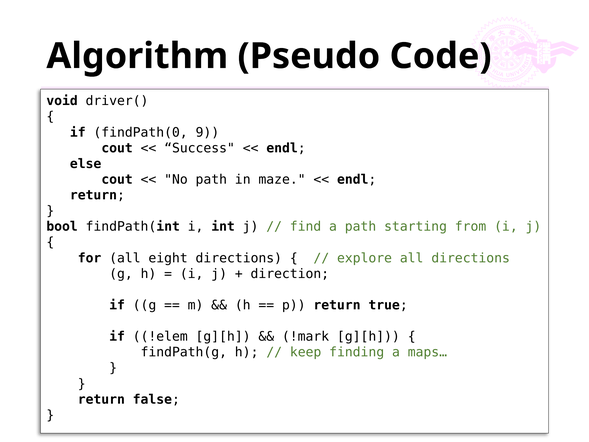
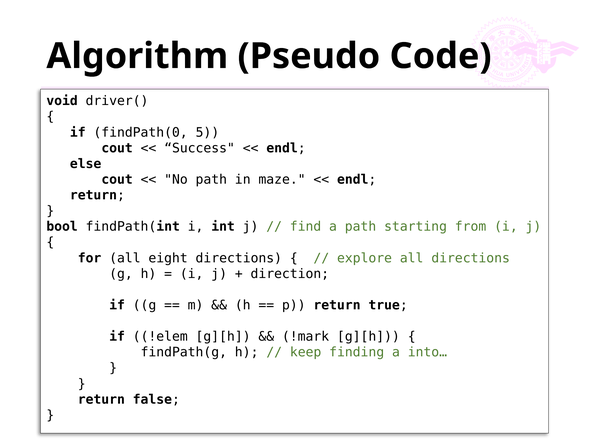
9: 9 -> 5 (207, 132)
maps…: maps… -> into… (427, 352)
